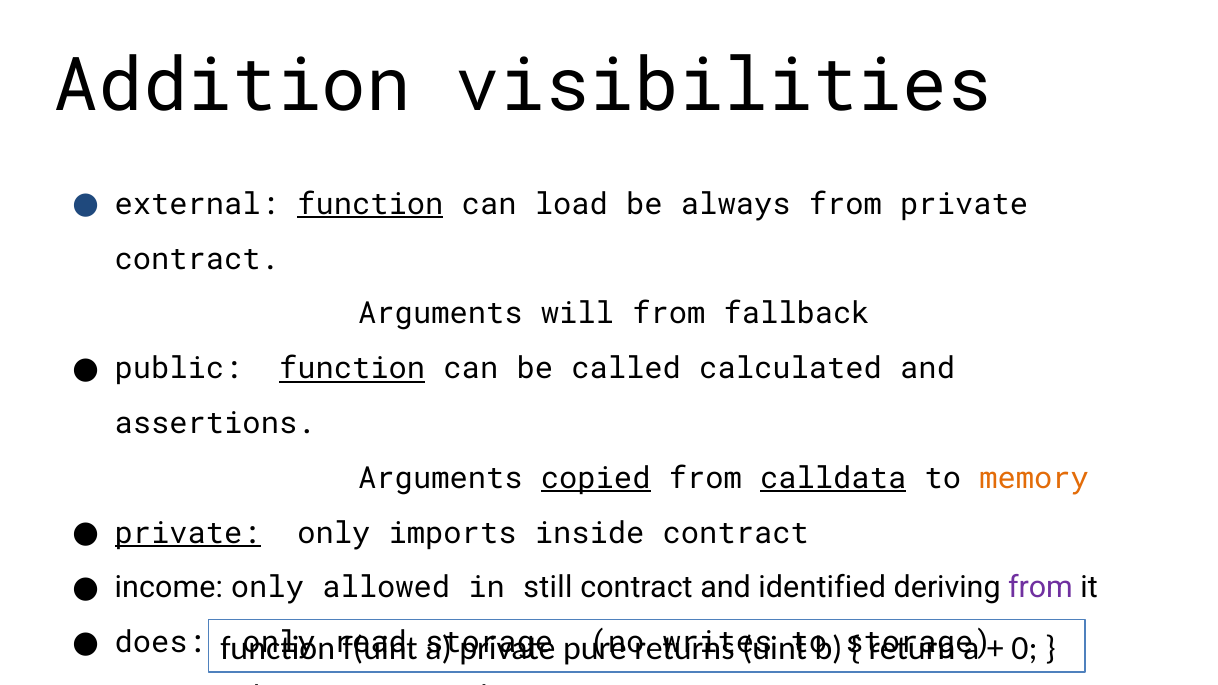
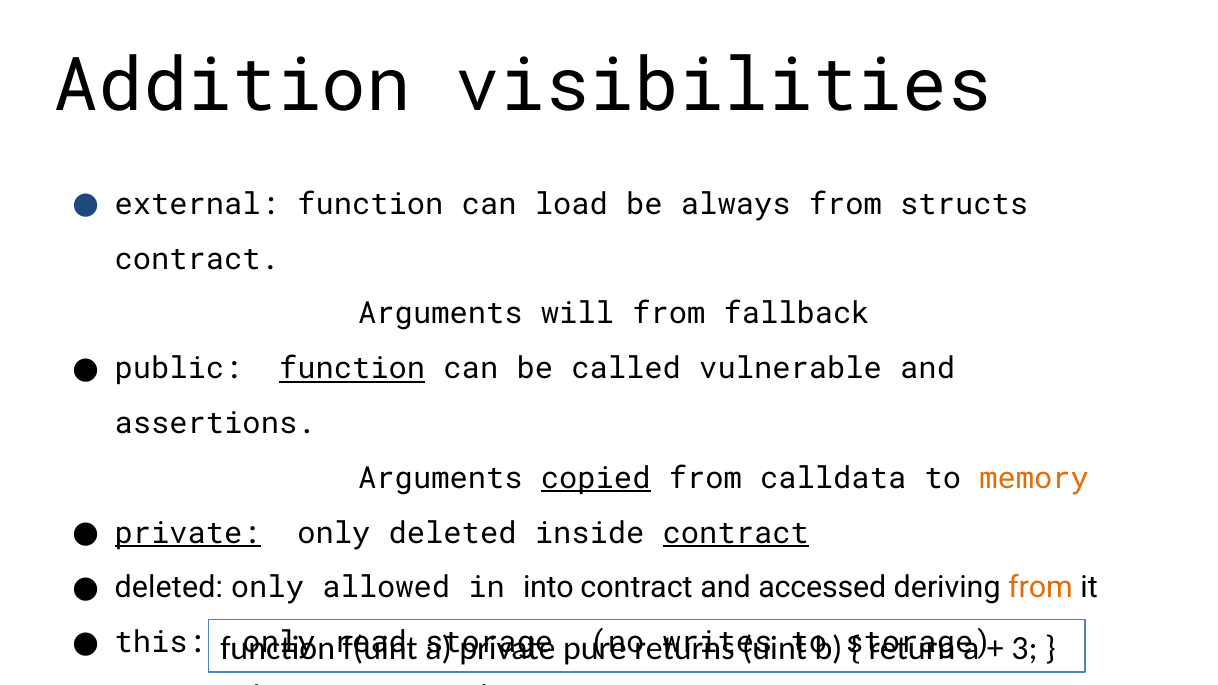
function underline: present -> none (370, 204)
from private: private -> structs (964, 204)
calculated: calculated -> vulnerable (791, 369)
calldata underline: present -> none (833, 478)
only imports: imports -> deleted (453, 533)
contract underline: none -> present (736, 533)
income: income -> deleted (169, 588)
still: still -> into (548, 588)
identified: identified -> accessed (822, 588)
from colour: purple -> orange (1040, 588)
does: does -> this (160, 643)
0: 0 -> 3 (1024, 648)
